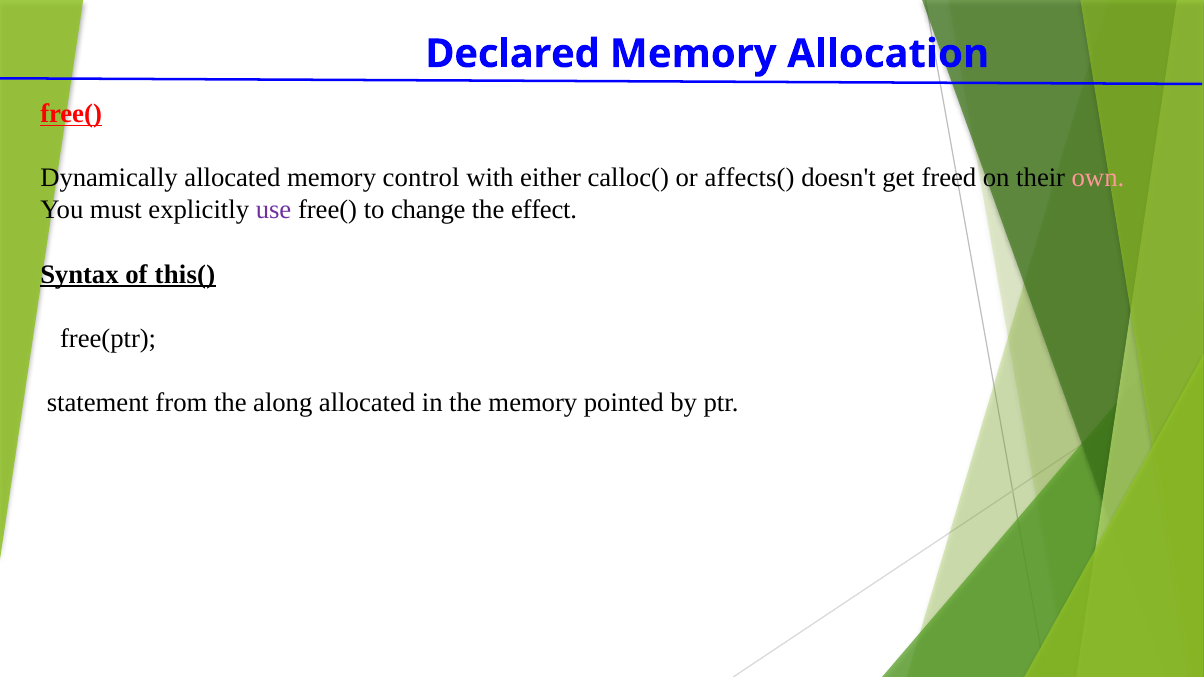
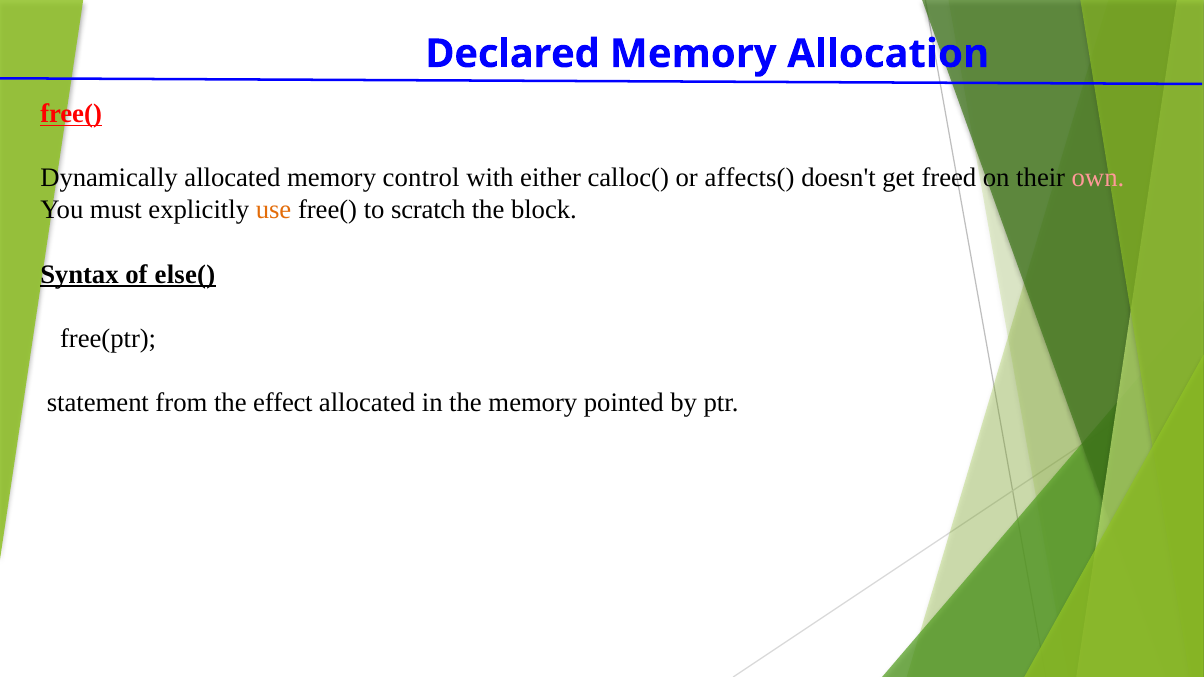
use colour: purple -> orange (274, 210)
change: change -> scratch (428, 210)
effect: effect -> block (544, 210)
this(: this( -> else( (185, 274)
along: along -> effect (283, 403)
